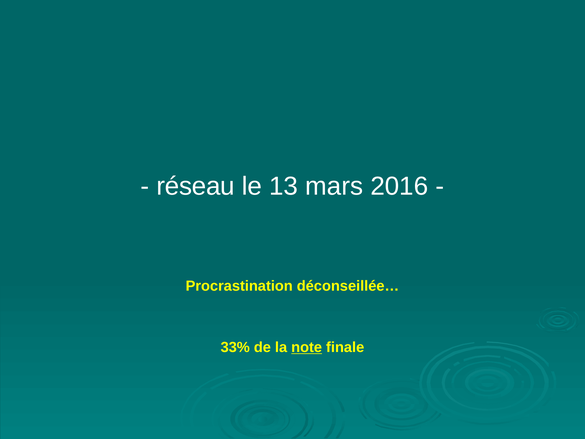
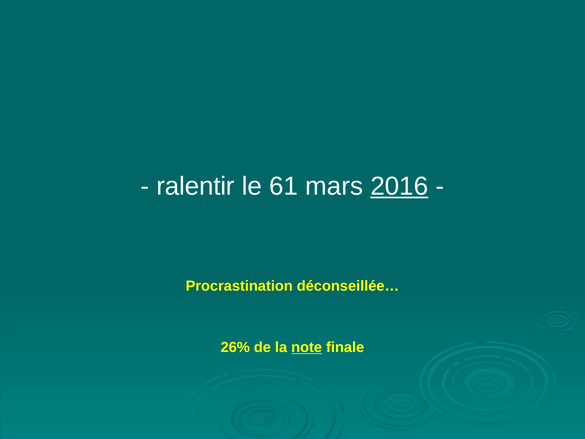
réseau: réseau -> ralentir (196, 186)
13: 13 -> 61 (284, 186)
2016 underline: none -> present (399, 186)
33%: 33% -> 26% (235, 347)
